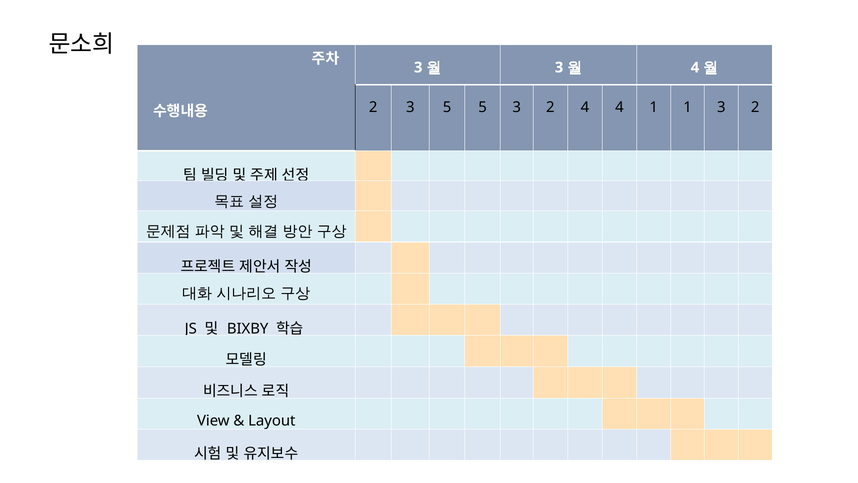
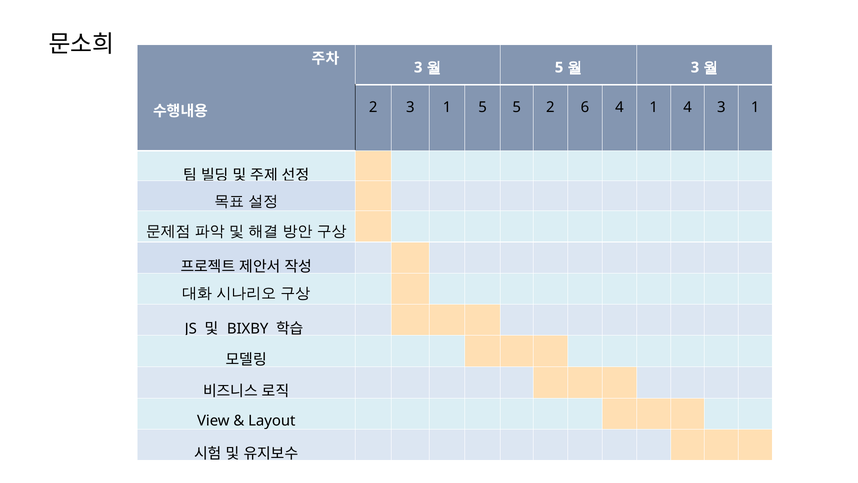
3: 3 -> 5 (559, 67)
4: 4 -> 3 (695, 67)
2 3 5: 5 -> 1 (447, 107)
5 3: 3 -> 5 (517, 107)
2 4: 4 -> 6 (585, 107)
1 1: 1 -> 4 (688, 107)
2: 2 -> 1 (755, 107)
